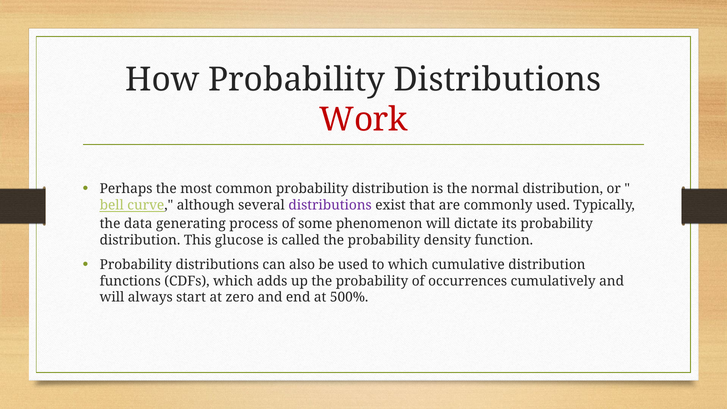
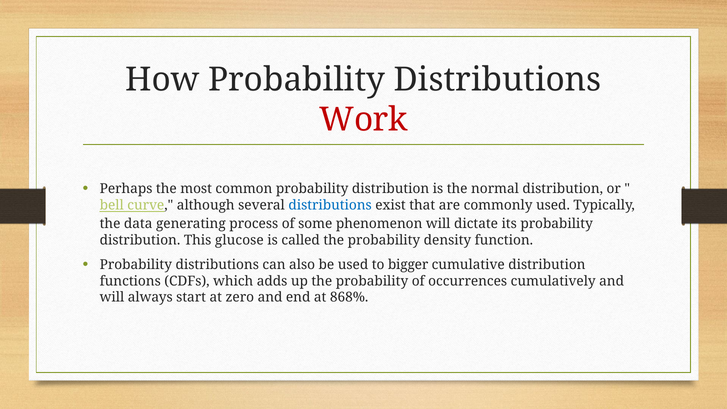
distributions colour: purple -> blue (330, 205)
to which: which -> bigger (408, 265)
500%: 500% -> 868% (349, 297)
